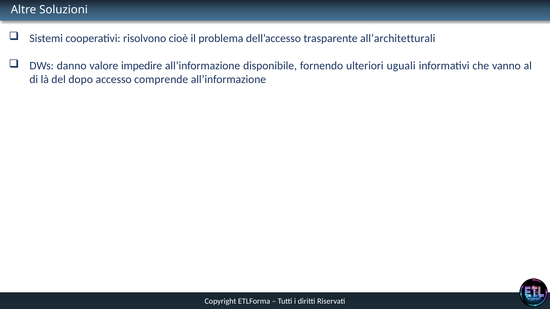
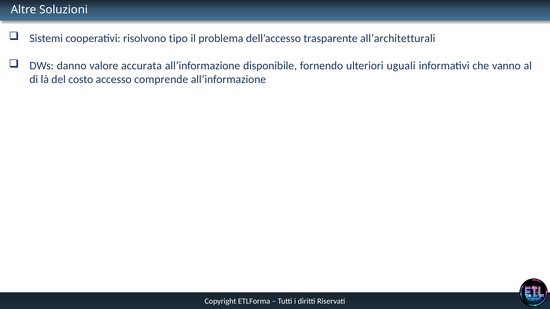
cioè: cioè -> tipo (178, 38)
impedire: impedire -> accurata (142, 66)
dopo: dopo -> costo (81, 80)
